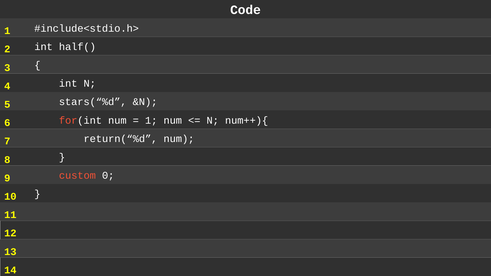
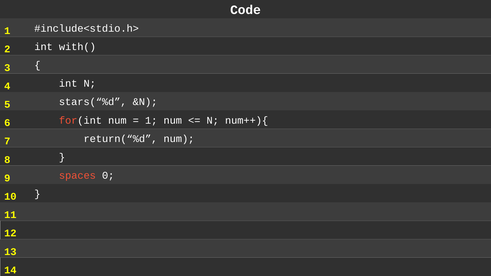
half(: half( -> with( (77, 47)
custom: custom -> spaces (77, 176)
